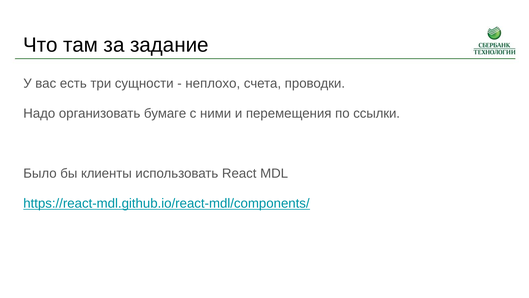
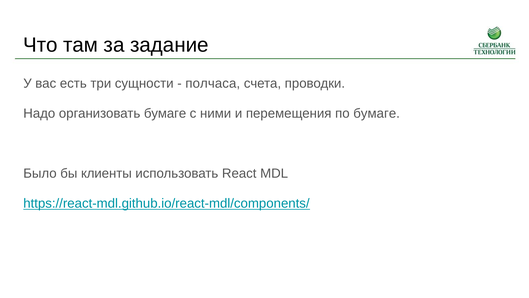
неплохо: неплохо -> полчаса (213, 83)
по ссылки: ссылки -> бумаге (377, 113)
